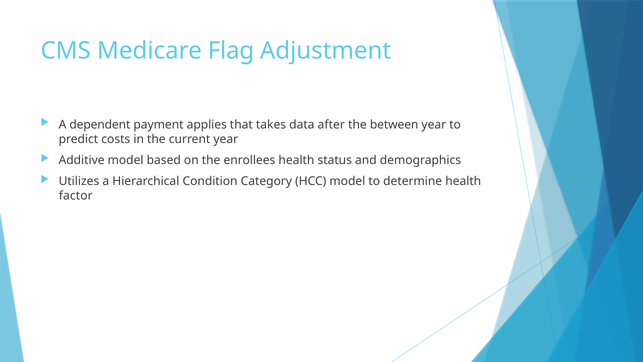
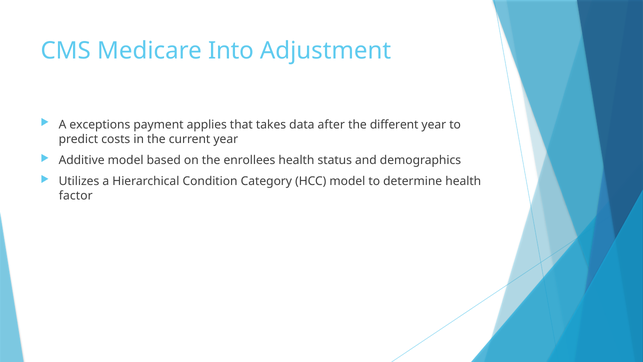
Flag: Flag -> Into (231, 51)
dependent: dependent -> exceptions (100, 124)
between: between -> different (394, 124)
